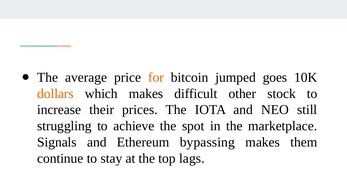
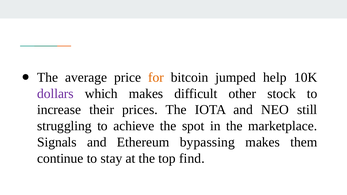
goes: goes -> help (275, 77)
dollars colour: orange -> purple (55, 94)
lags: lags -> find (192, 158)
